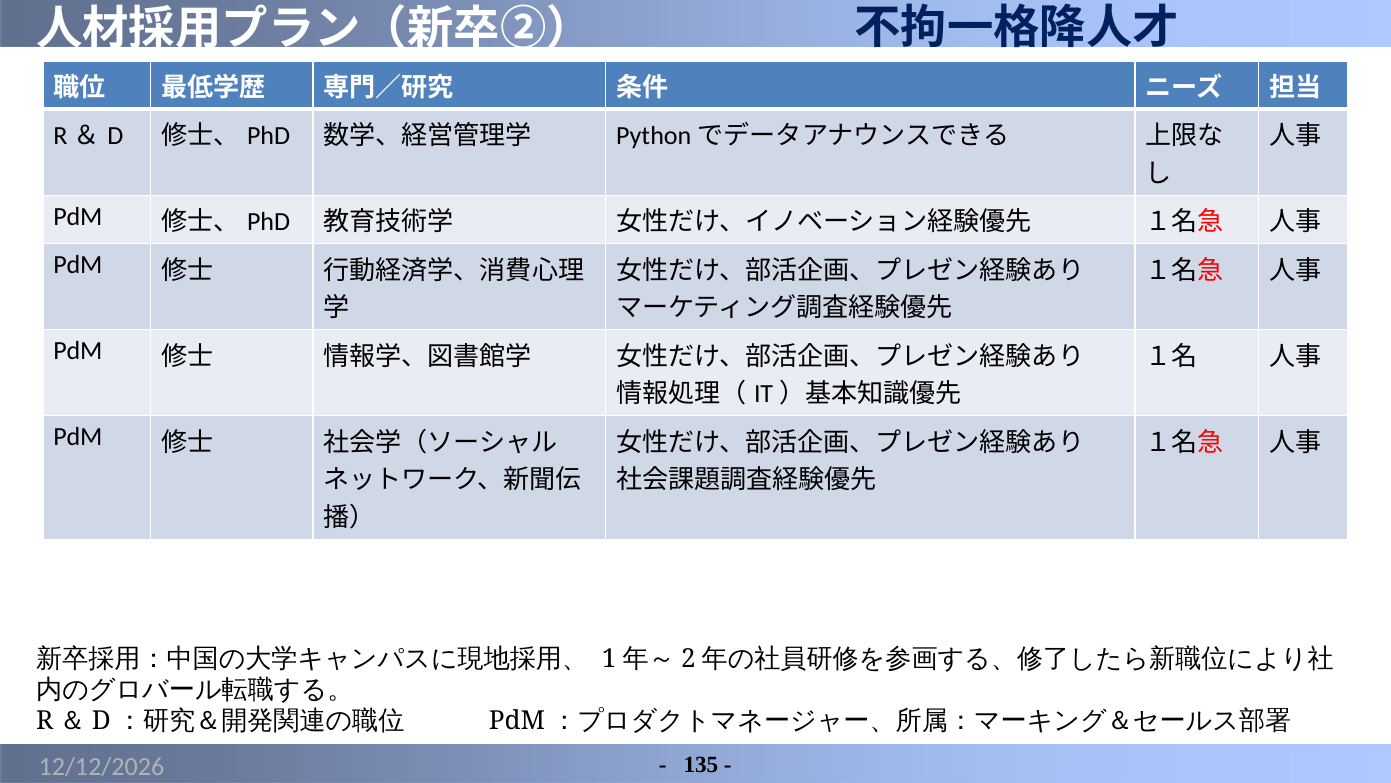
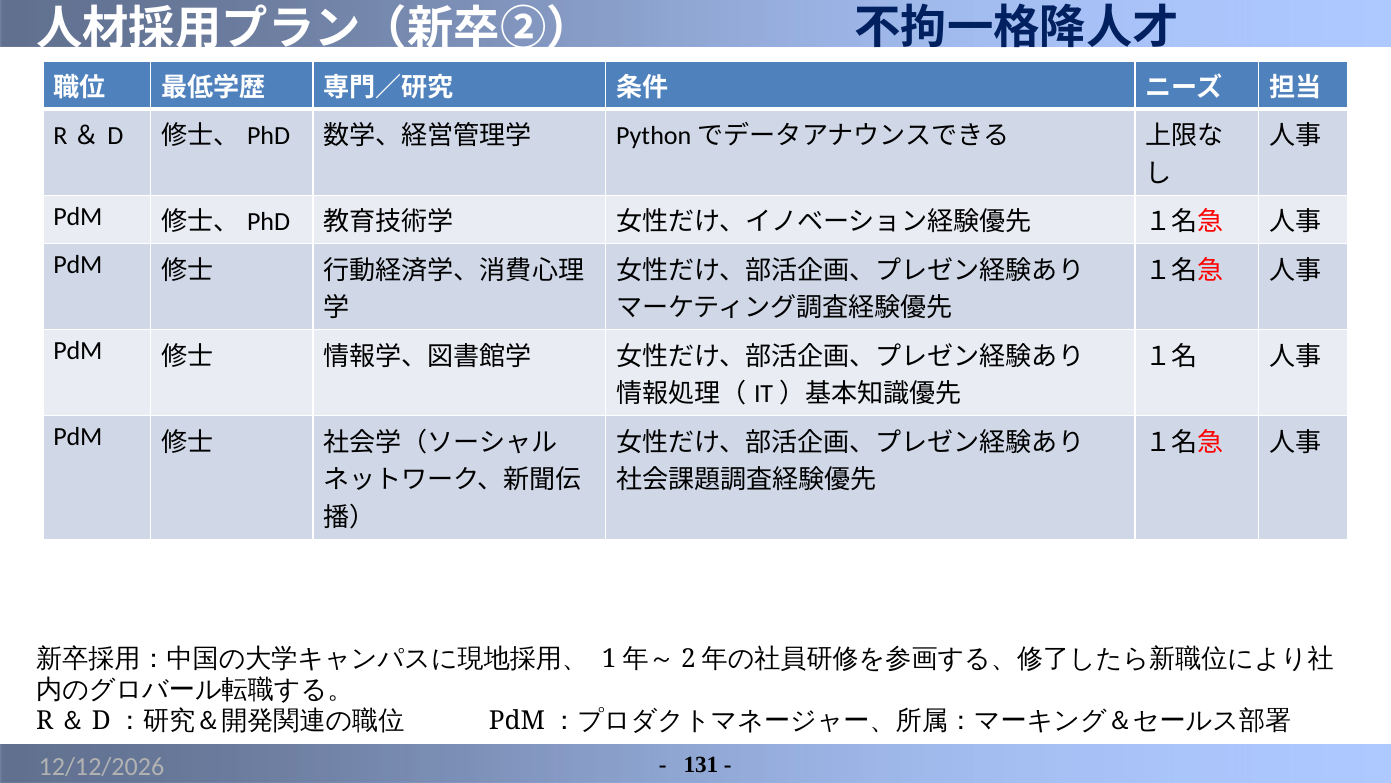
135: 135 -> 131 (701, 765)
